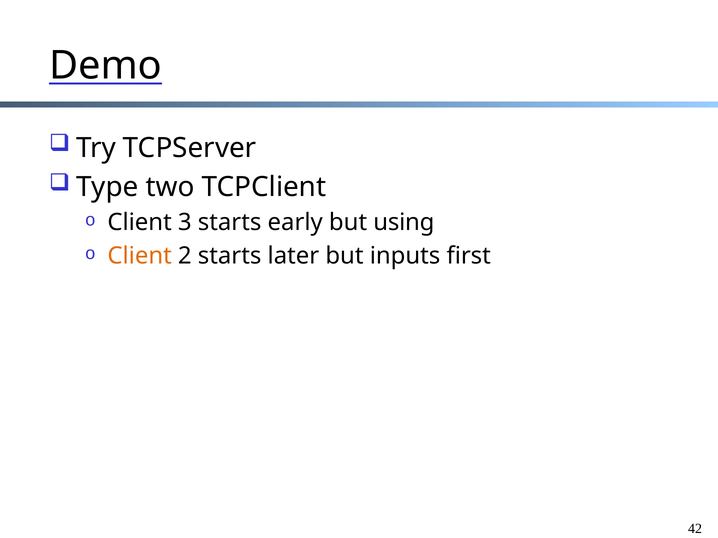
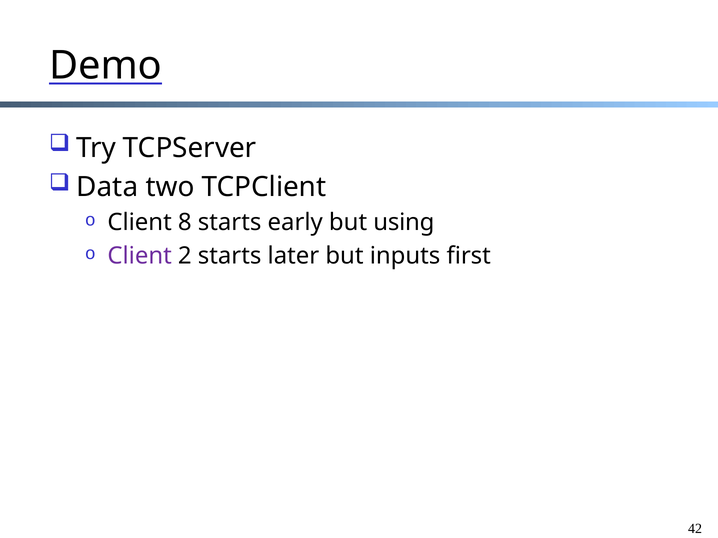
Type: Type -> Data (107, 187)
3: 3 -> 8 (185, 223)
Client colour: orange -> purple (140, 256)
